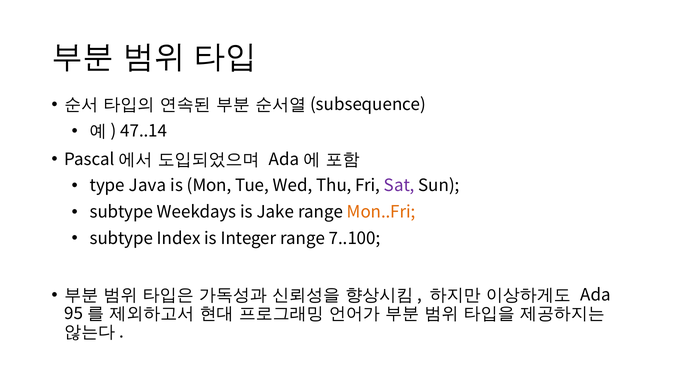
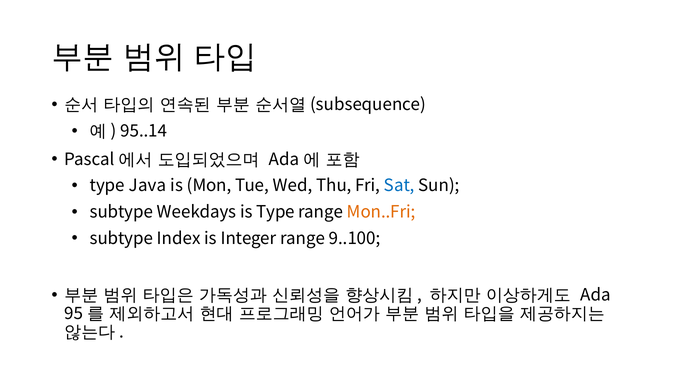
47..14: 47..14 -> 95..14 (144, 131)
Sat colour: purple -> blue (399, 186)
is Jake: Jake -> Type (276, 212)
7..100: 7..100 -> 9..100 (355, 238)
